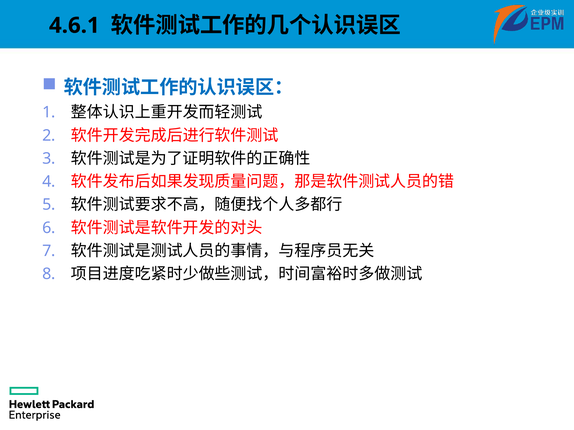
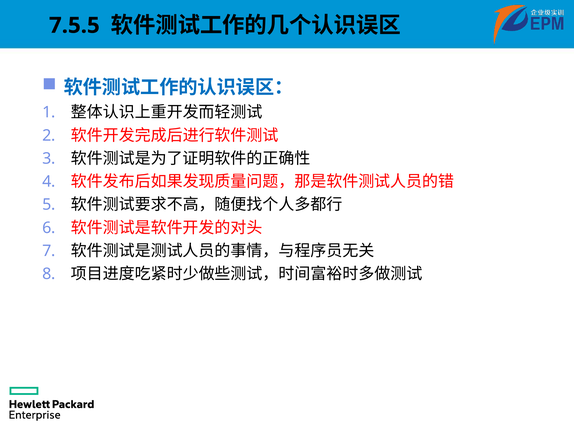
4.6.1: 4.6.1 -> 7.5.5 (74, 25)
